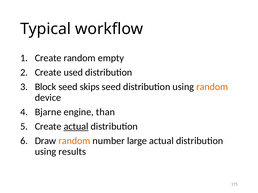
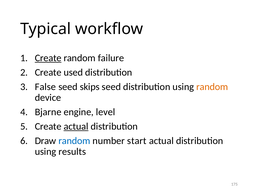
Create underline: none -> present (48, 58)
empty: empty -> failure (111, 58)
Block: Block -> False (45, 87)
than: than -> level (106, 112)
random colour: orange -> blue (74, 141)
large: large -> start (137, 141)
